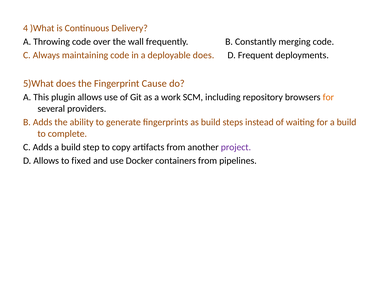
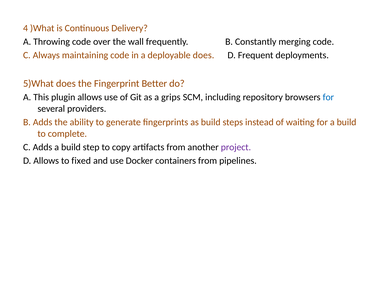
Cause: Cause -> Better (154, 83)
work: work -> grips (171, 97)
for colour: orange -> blue (328, 97)
